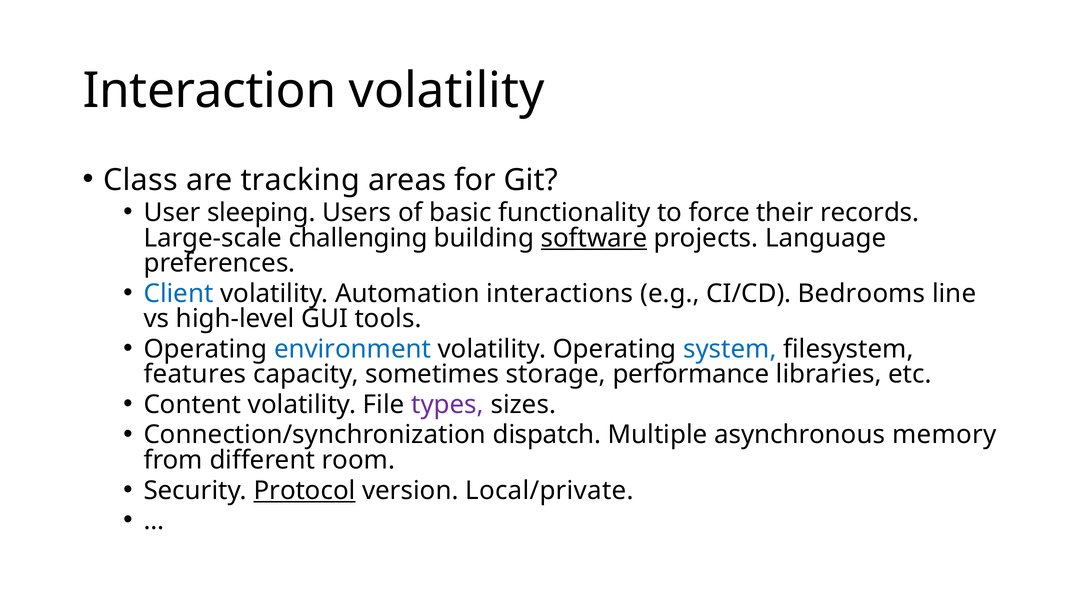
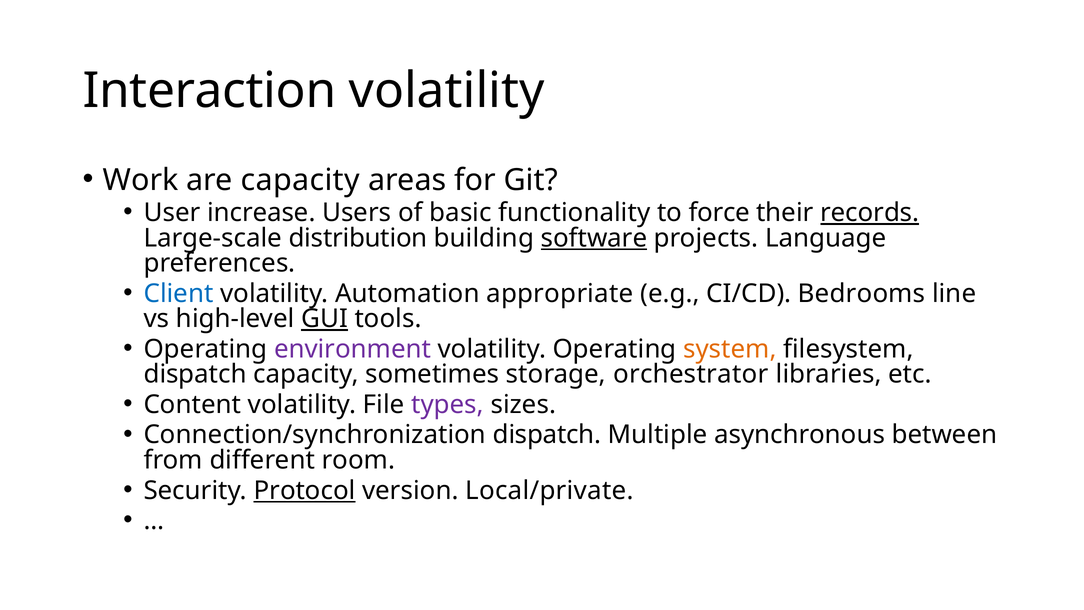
Class: Class -> Work (141, 180)
are tracking: tracking -> capacity (300, 180)
sleeping: sleeping -> increase (261, 213)
records underline: none -> present (870, 213)
challenging: challenging -> distribution (358, 238)
interactions: interactions -> appropriate (560, 293)
GUI underline: none -> present (325, 319)
environment colour: blue -> purple (353, 349)
system colour: blue -> orange (730, 349)
features: features -> dispatch (195, 374)
performance: performance -> orchestrator (691, 374)
memory: memory -> between (945, 435)
